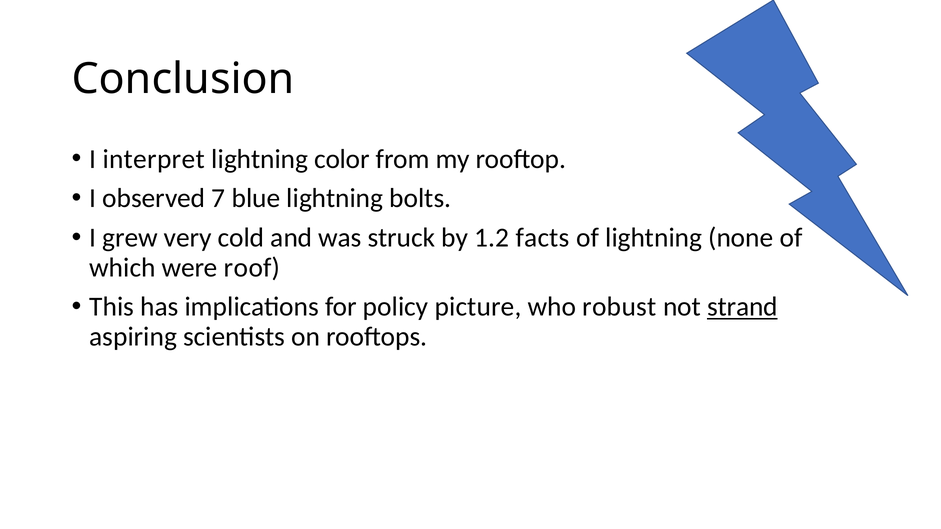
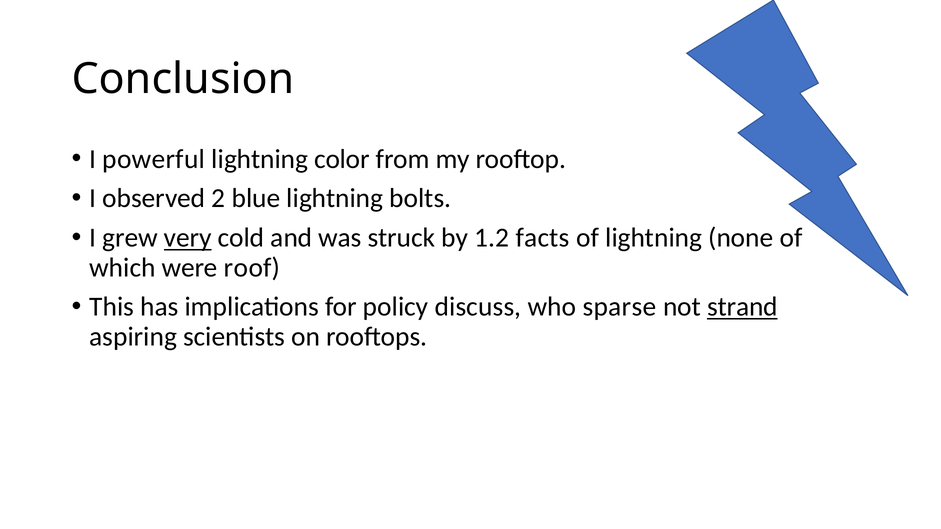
interpret: interpret -> powerful (154, 159)
7: 7 -> 2 (218, 199)
very underline: none -> present (188, 238)
picture: picture -> discuss (478, 307)
robust: robust -> sparse (619, 307)
